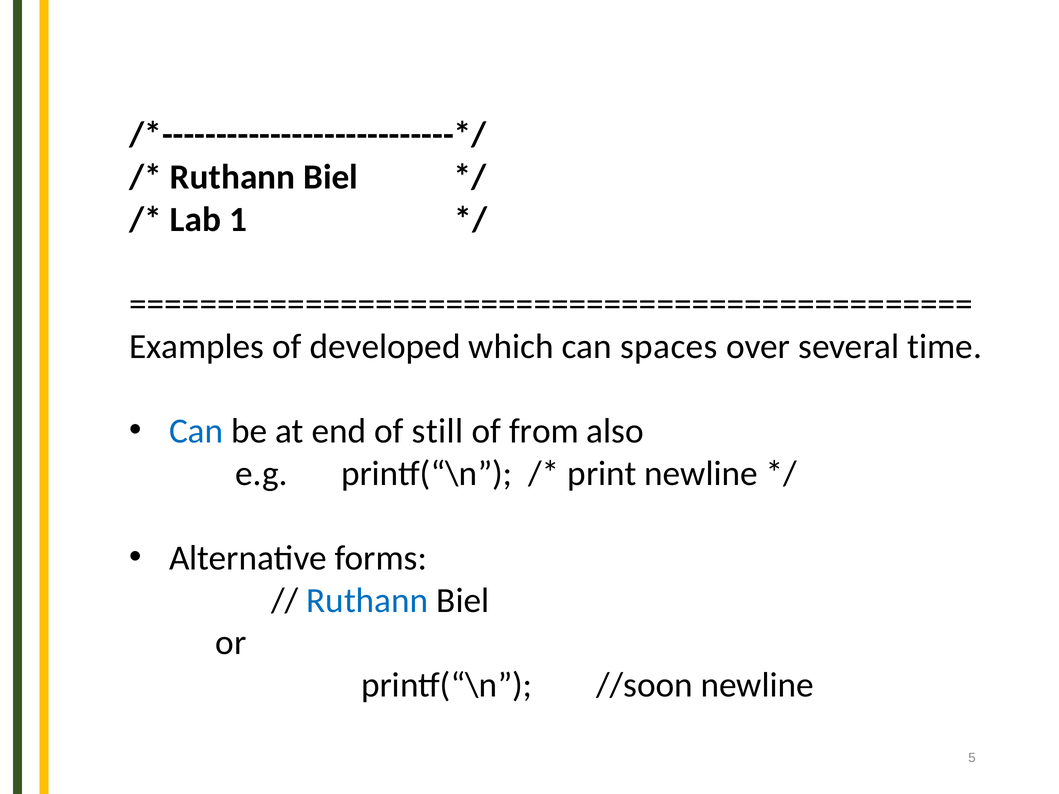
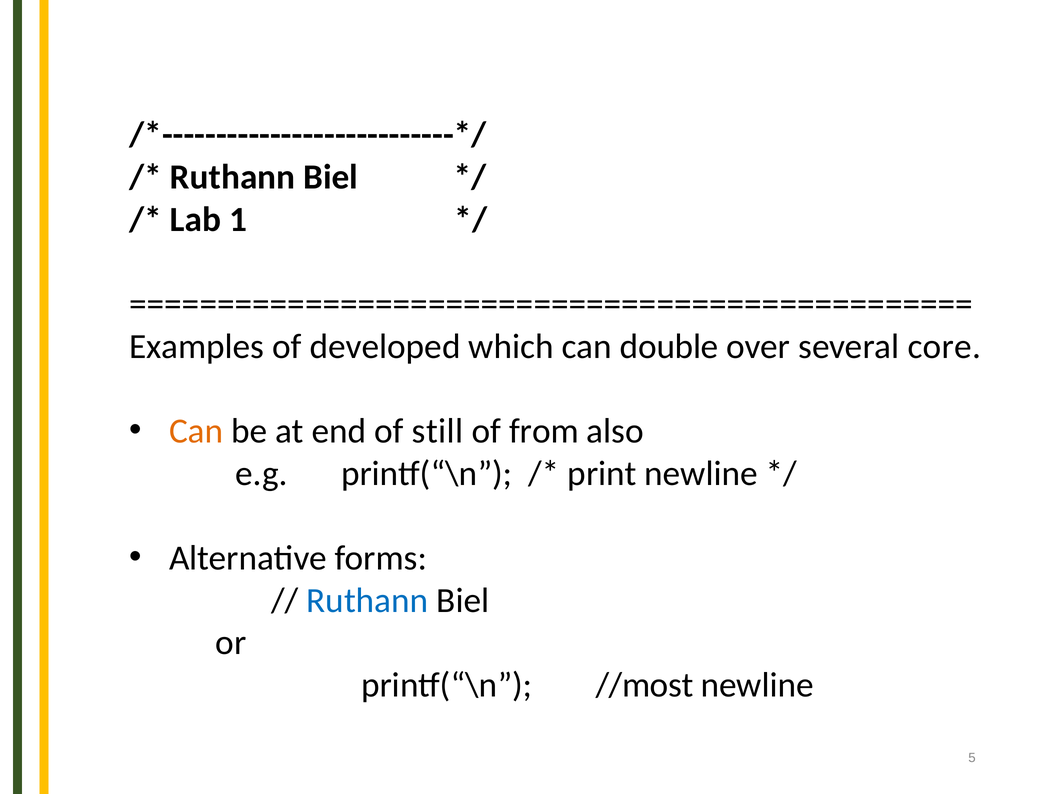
spaces: spaces -> double (669, 347)
time: time -> core (944, 347)
Can colour: blue -> orange (196, 431)
//soon: //soon -> //most (645, 685)
